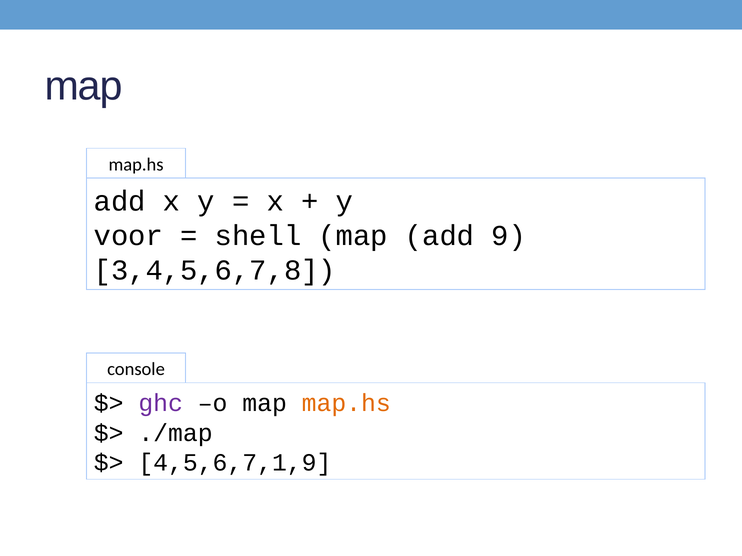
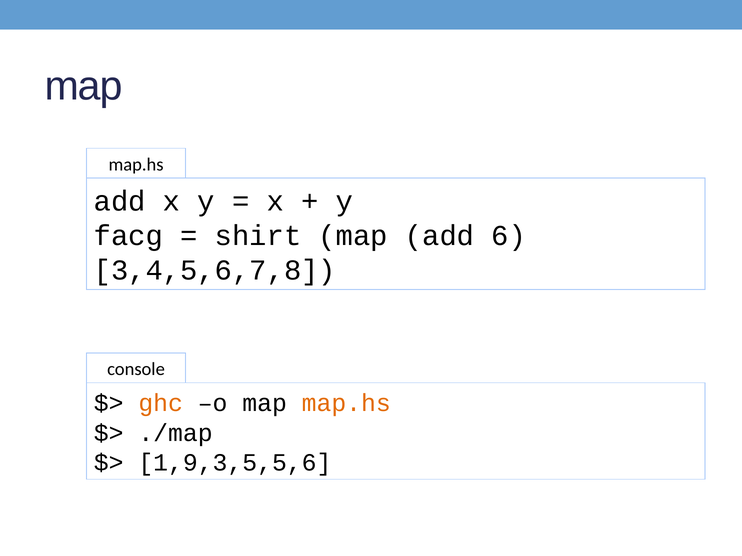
voor: voor -> facg (128, 236)
shell: shell -> shirt (258, 236)
9: 9 -> 6 (509, 236)
ghc colour: purple -> orange (161, 404)
4,5,6,7,1,9: 4,5,6,7,1,9 -> 1,9,3,5,5,6 (235, 463)
